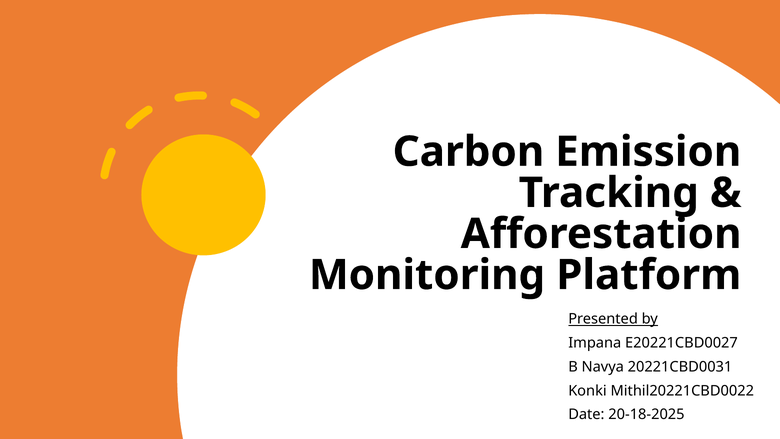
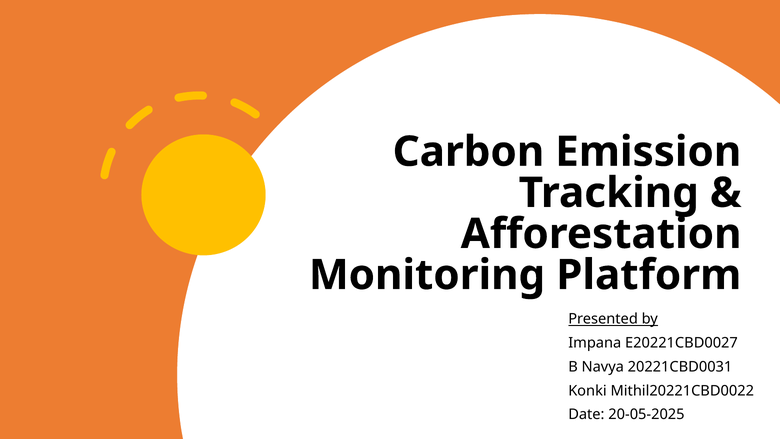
20-18-2025: 20-18-2025 -> 20-05-2025 (646, 414)
